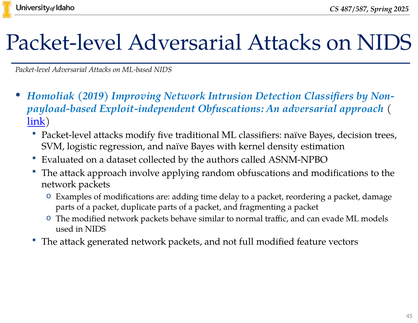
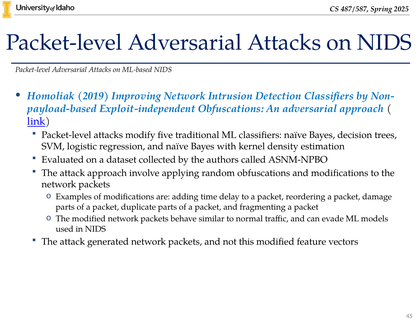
full: full -> this (246, 242)
